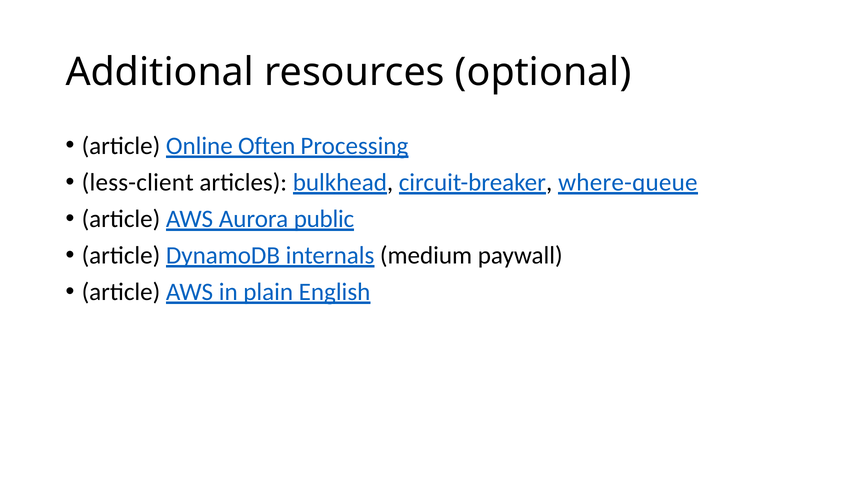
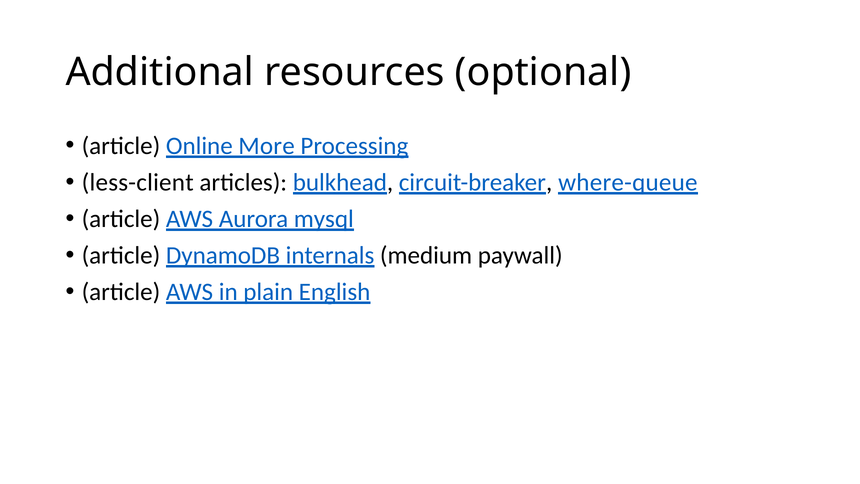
Often: Often -> More (267, 146)
public: public -> mysql (324, 219)
